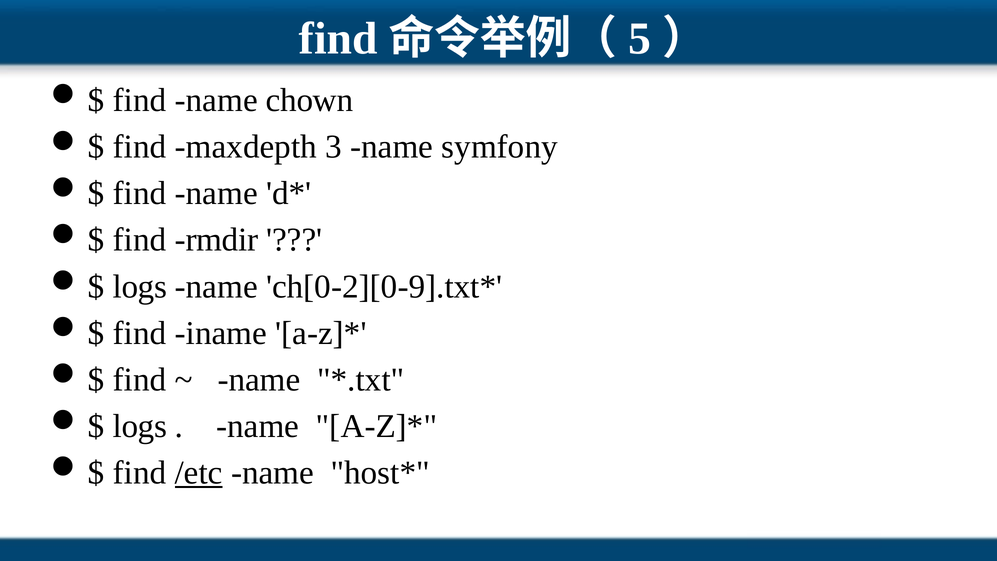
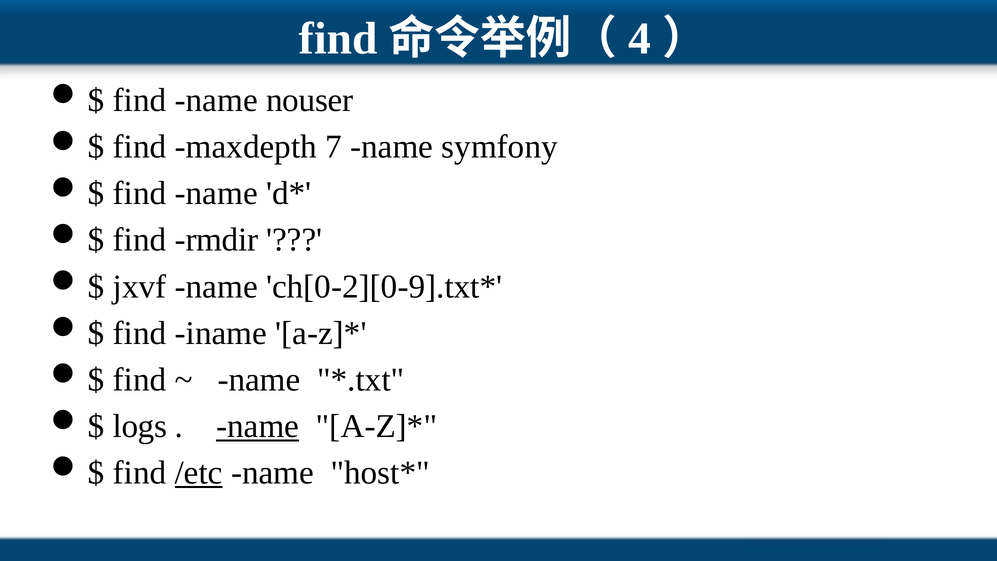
5: 5 -> 4 (640, 39)
chown: chown -> nouser (310, 100)
3: 3 -> 7 (334, 147)
logs: logs -> jxvf (140, 286)
name underline: none -> present (258, 426)
